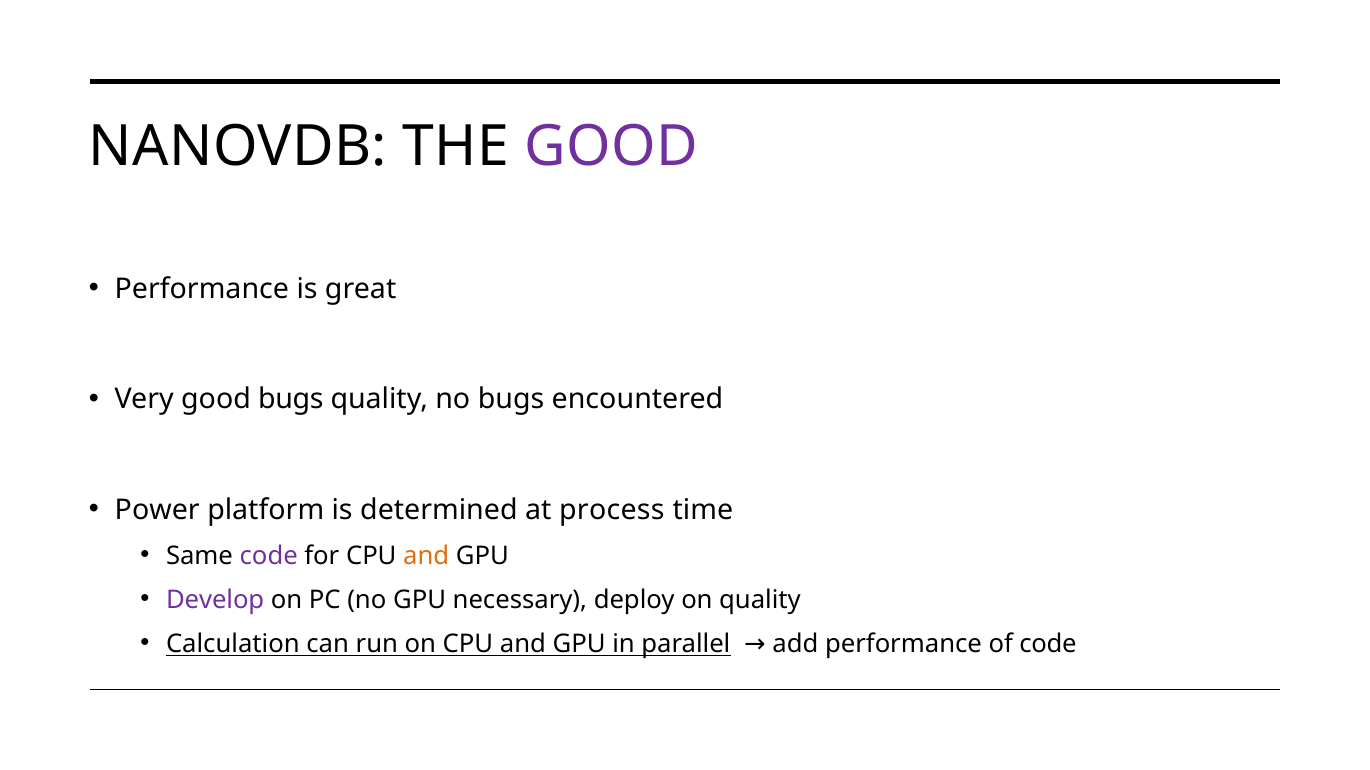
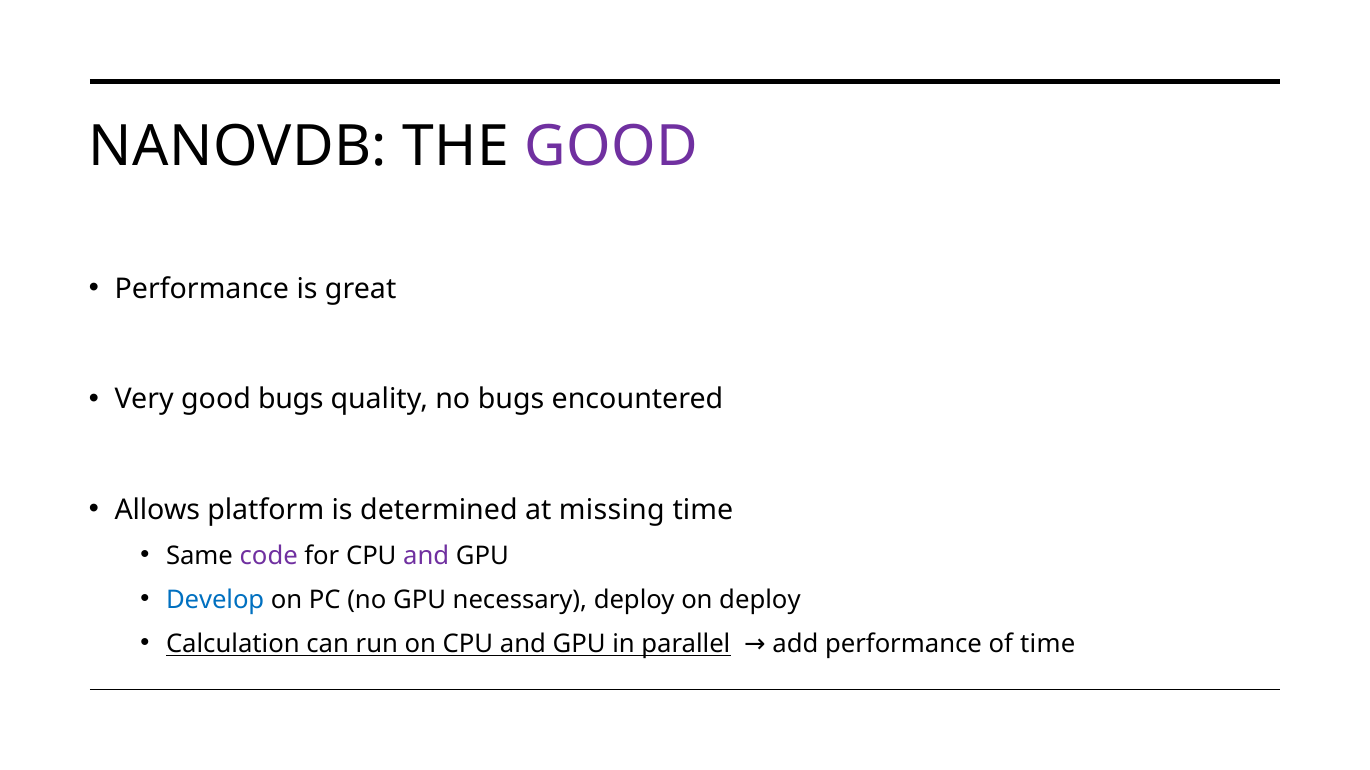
Power: Power -> Allows (157, 511)
process: process -> missing (612, 511)
and colour: orange -> purple (426, 556)
Develop colour: purple -> blue (215, 600)
on quality: quality -> deploy (760, 600)
of code: code -> time (1048, 644)
